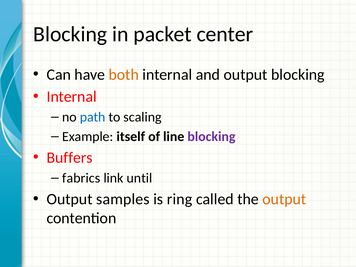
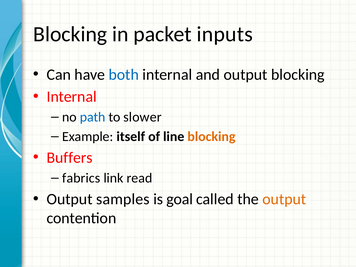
center: center -> inputs (225, 34)
both colour: orange -> blue (124, 75)
scaling: scaling -> slower (143, 117)
blocking colour: purple -> orange (211, 136)
until: until -> read (139, 178)
ring: ring -> goal (180, 199)
